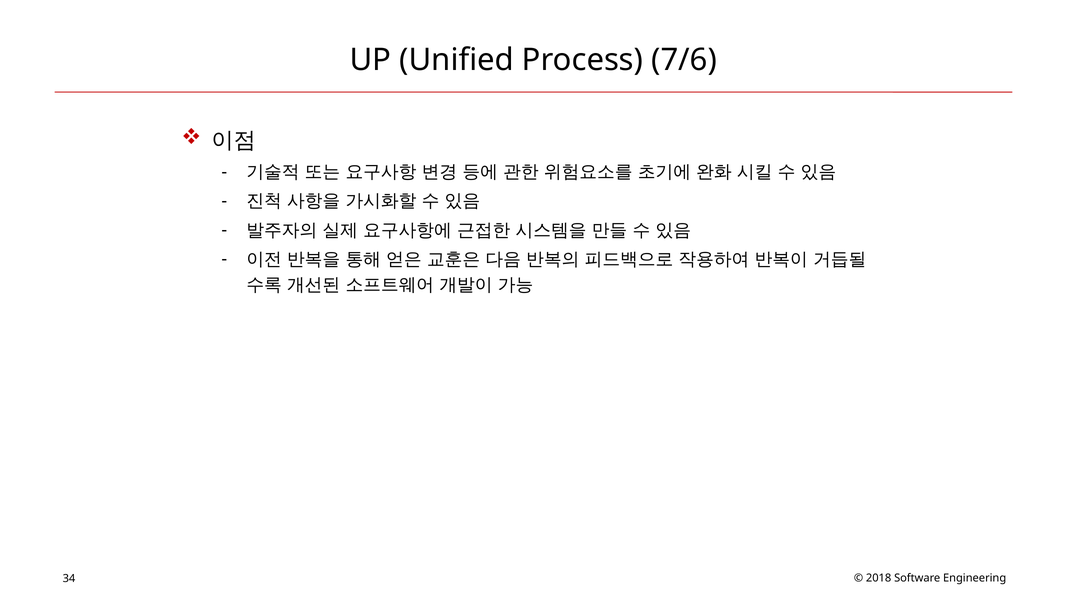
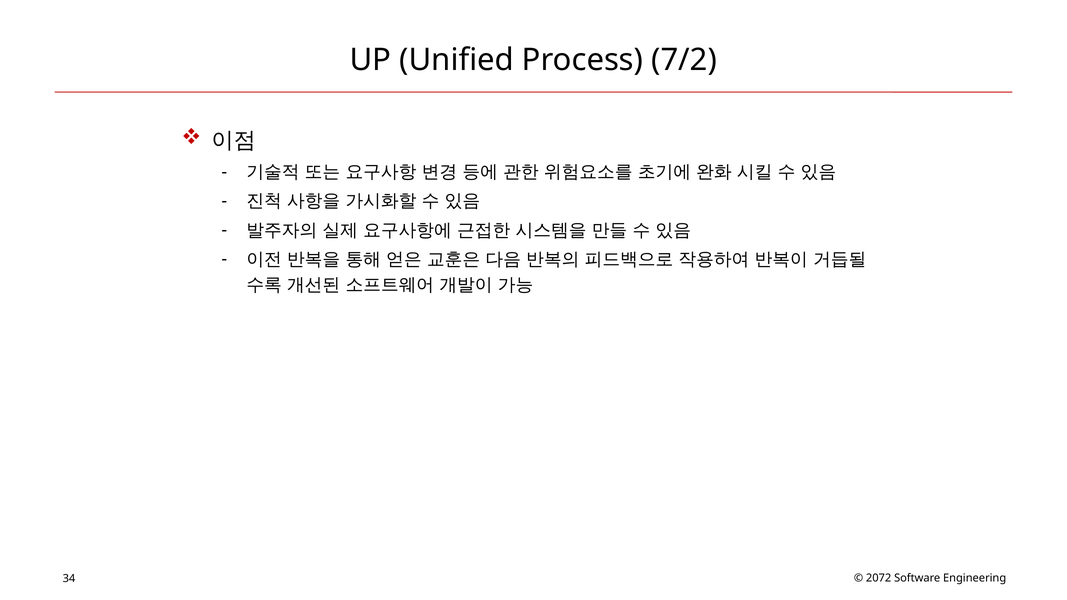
7/6: 7/6 -> 7/2 (684, 60)
2018: 2018 -> 2072 (879, 578)
